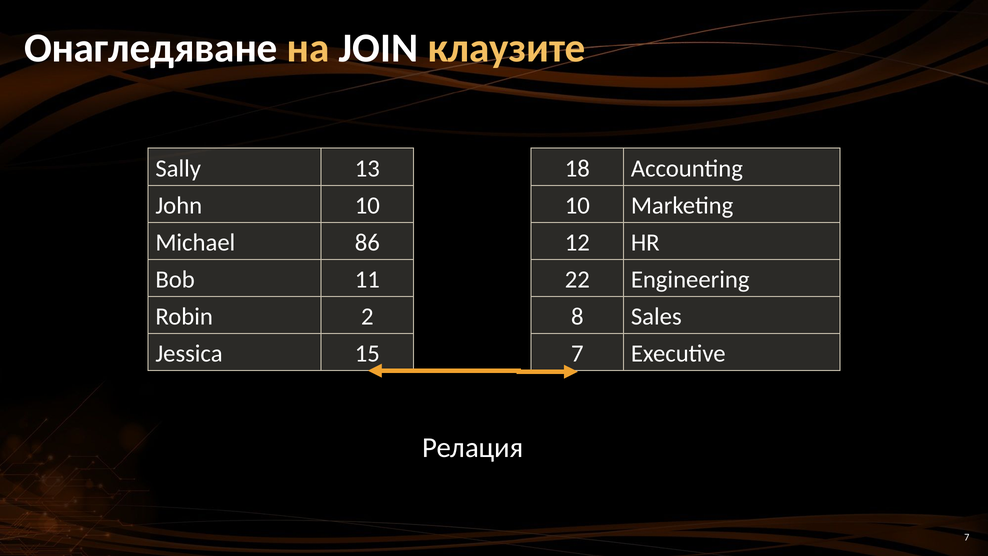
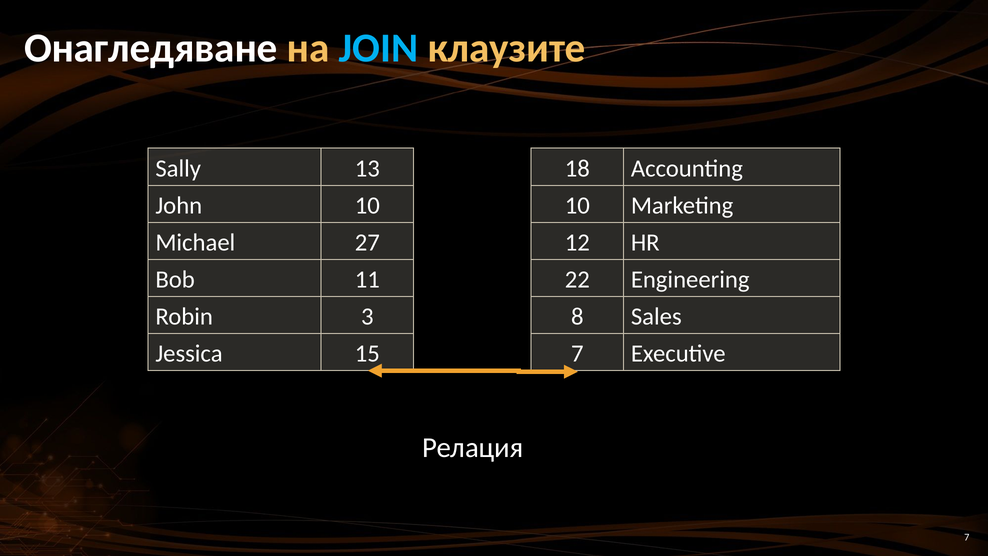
JOIN colour: white -> light blue (379, 48)
86: 86 -> 27 (367, 243)
2: 2 -> 3 (367, 317)
